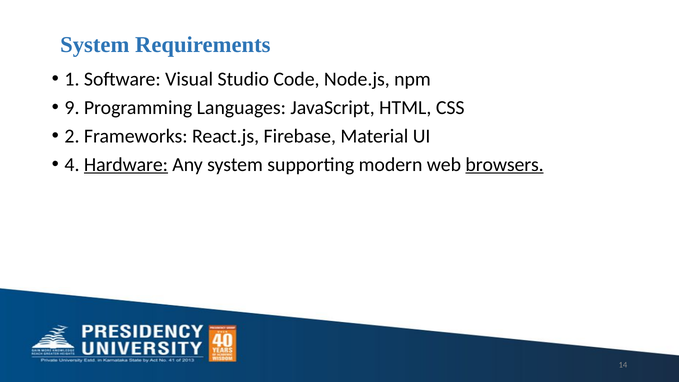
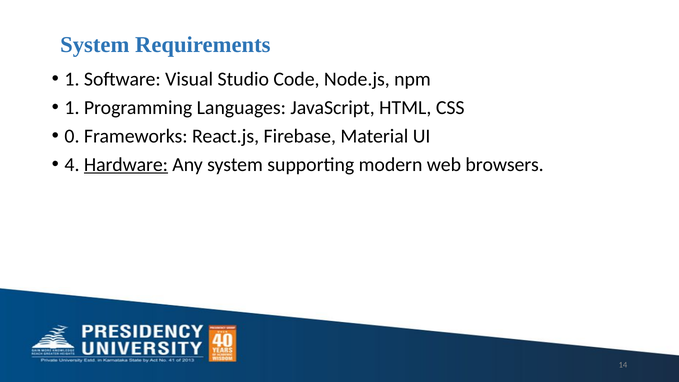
9: 9 -> 1 (72, 108)
2: 2 -> 0 (72, 136)
browsers underline: present -> none (505, 165)
